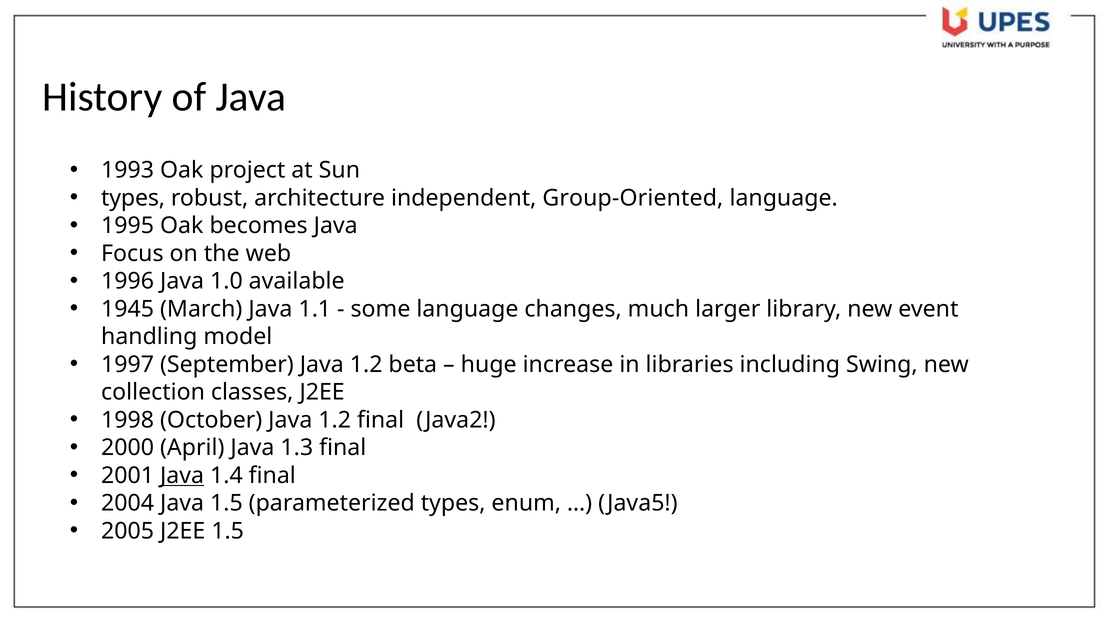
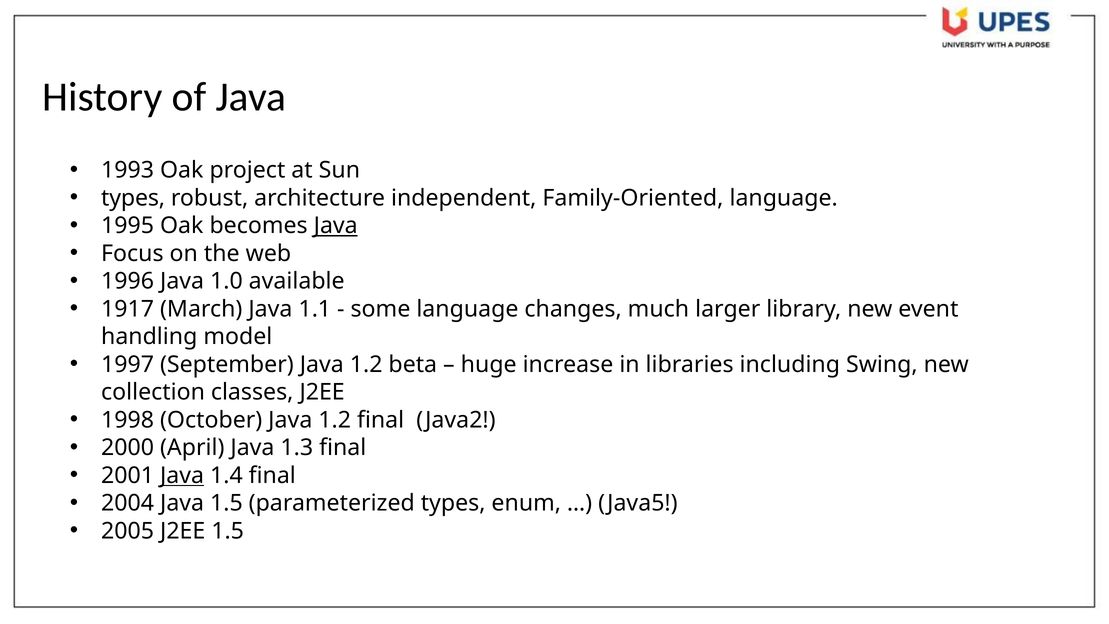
Group-Oriented: Group-Oriented -> Family-Oriented (633, 198)
Java underline: none -> present (336, 226)
1945: 1945 -> 1917 (128, 309)
